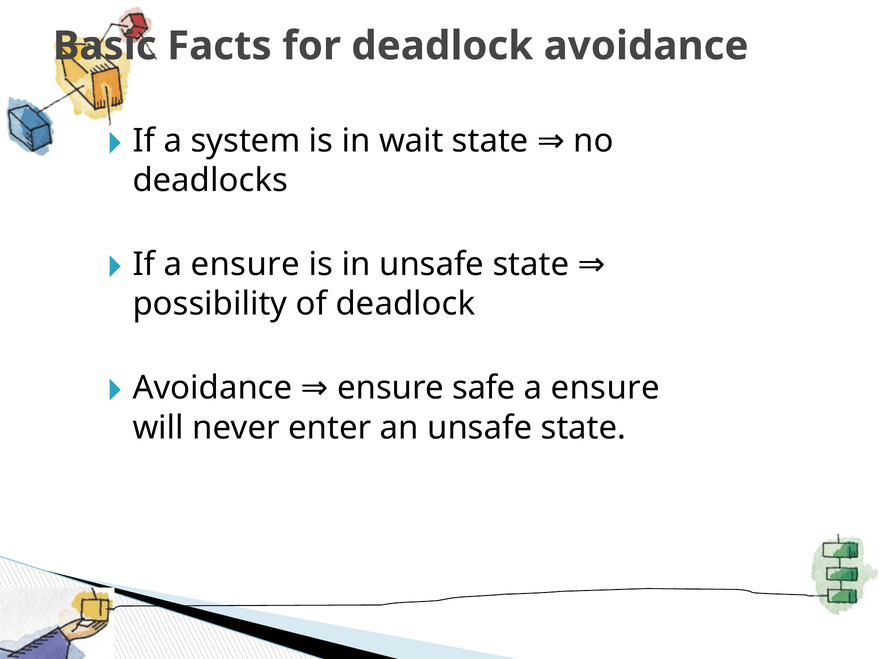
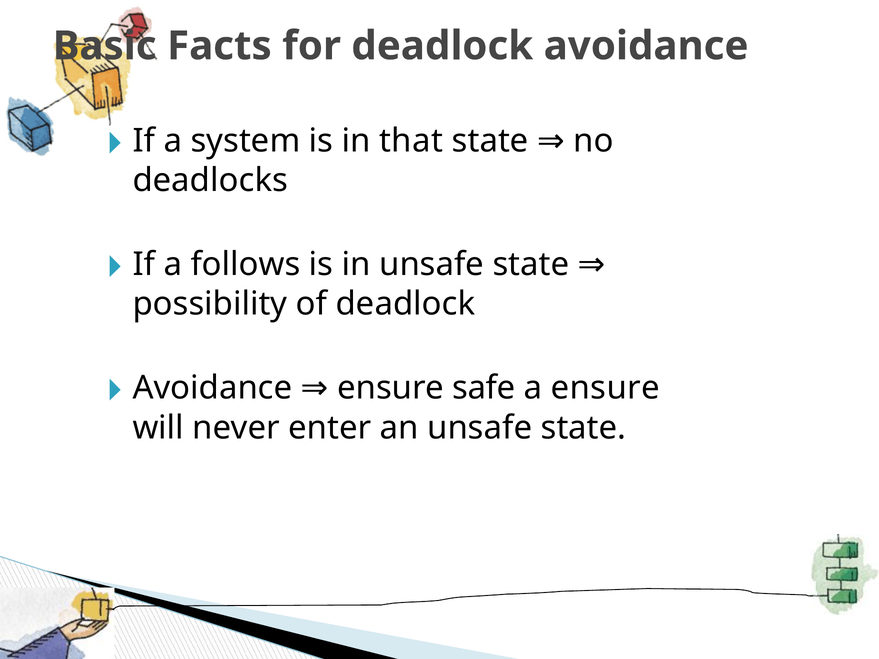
wait: wait -> that (411, 141)
If a ensure: ensure -> follows (245, 265)
